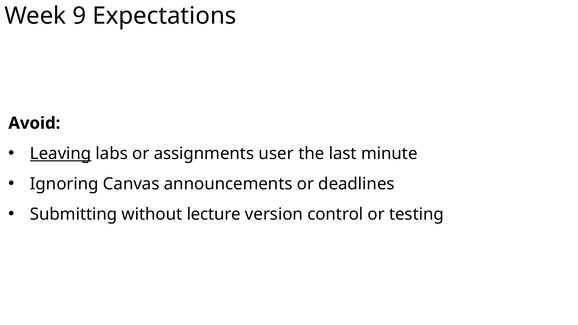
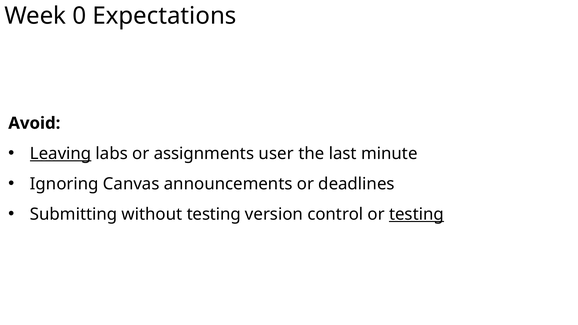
9: 9 -> 0 (79, 16)
without lecture: lecture -> testing (214, 214)
testing underline: none -> present (416, 214)
